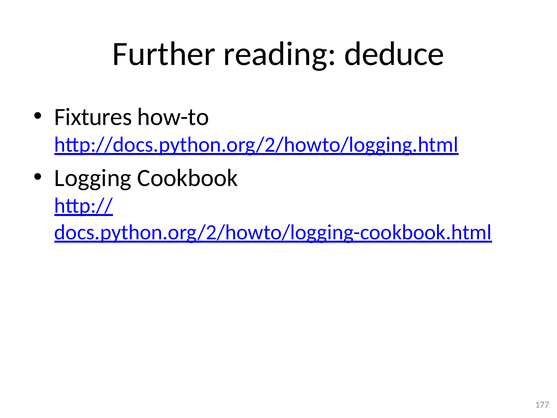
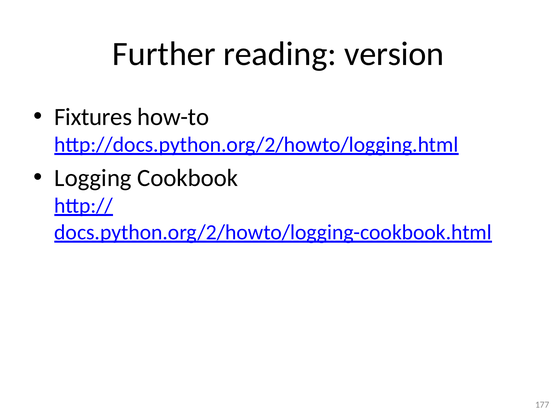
deduce: deduce -> version (394, 54)
